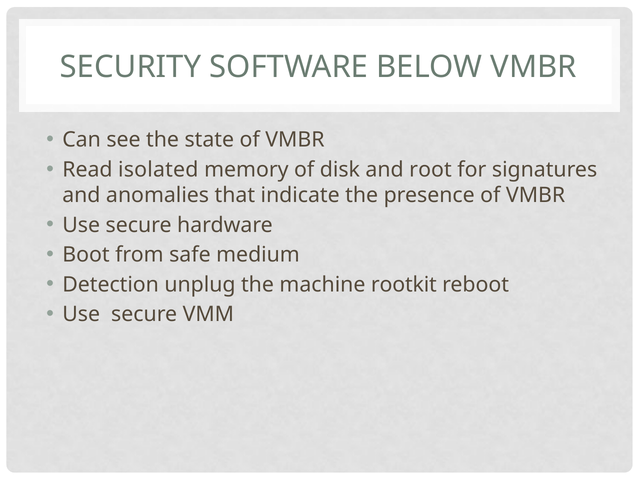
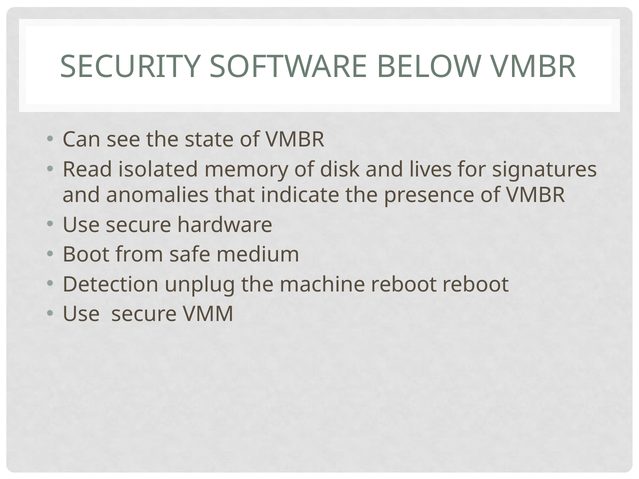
root: root -> lives (431, 170)
machine rootkit: rootkit -> reboot (404, 285)
